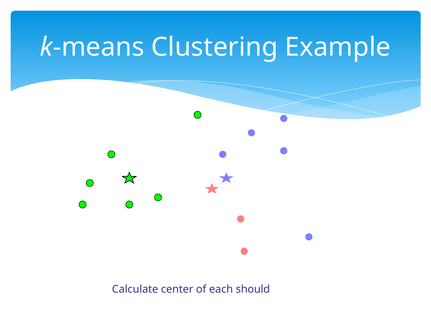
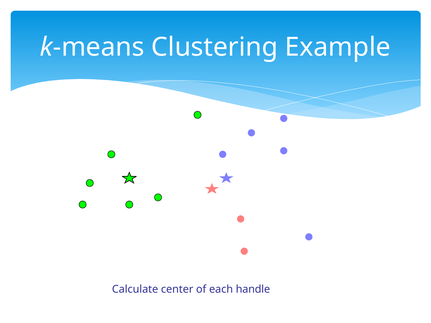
should: should -> handle (253, 289)
